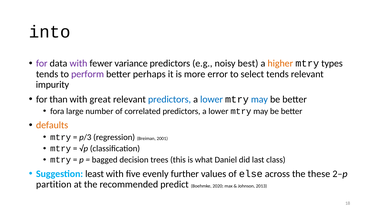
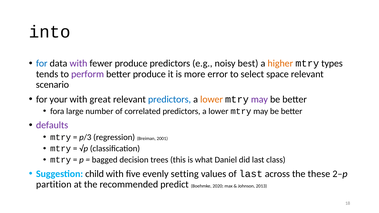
for colour: purple -> blue (42, 63)
fewer variance: variance -> produce (131, 63)
better perhaps: perhaps -> produce (149, 74)
select tends: tends -> space (278, 74)
impurity: impurity -> scenario (52, 85)
than: than -> your (59, 99)
lower colour: blue -> orange (212, 99)
may colour: blue -> purple (259, 99)
defaults colour: orange -> purple (52, 125)
least: least -> child (95, 174)
further: further -> setting (185, 174)
of else: else -> last (251, 174)
